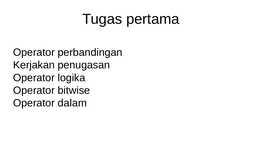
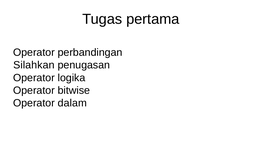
Kerjakan: Kerjakan -> Silahkan (34, 65)
